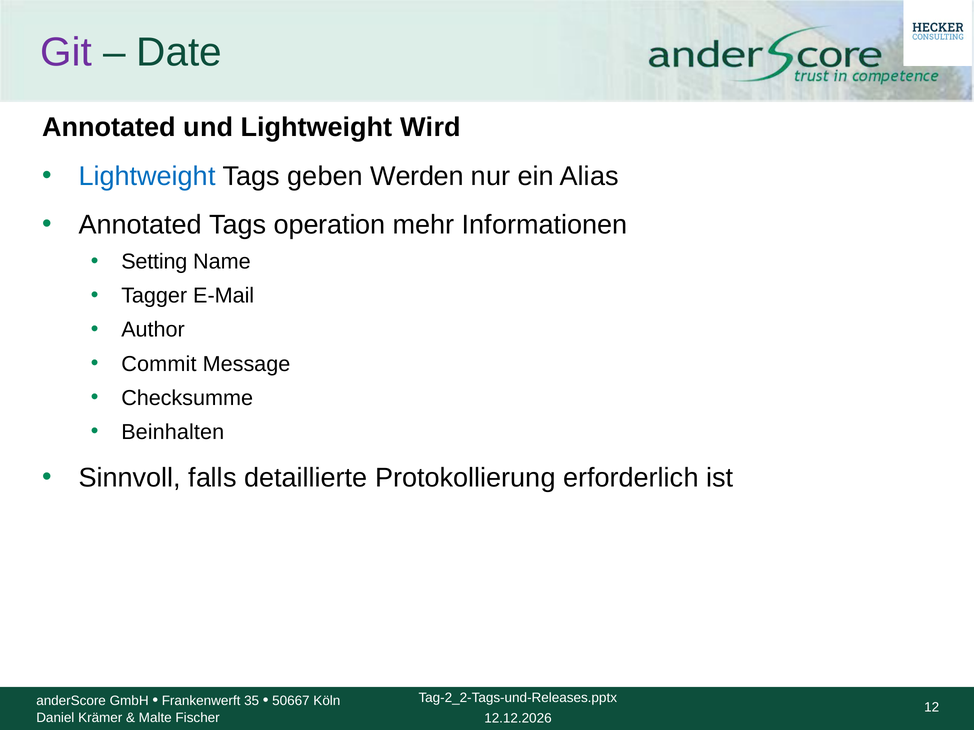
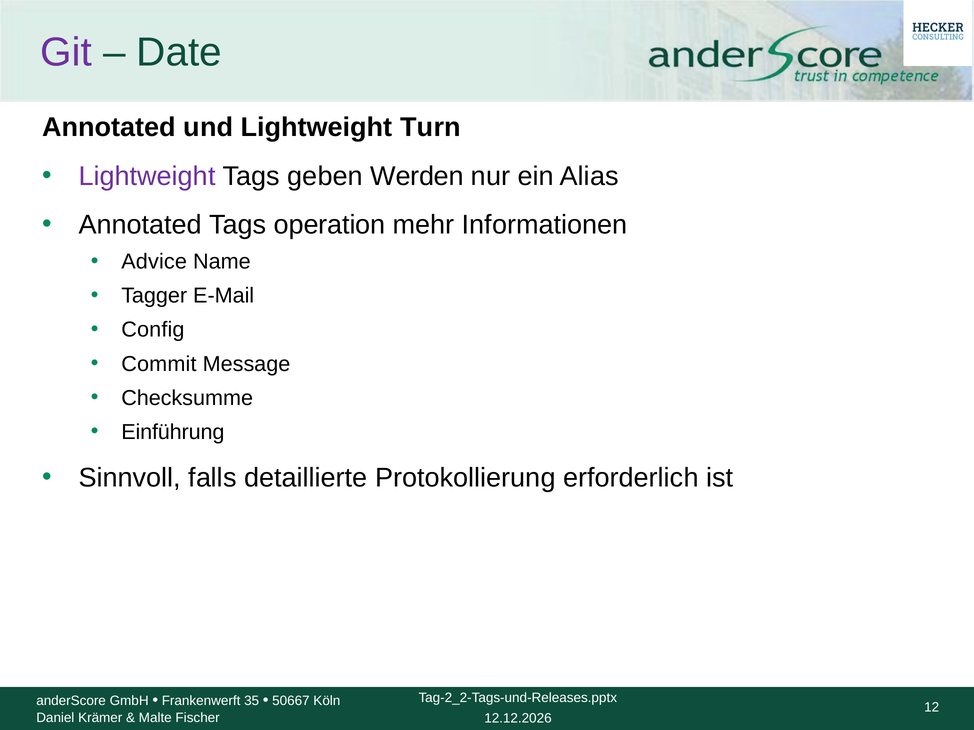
Wird: Wird -> Turn (430, 128)
Lightweight colour: blue -> purple (147, 176)
Setting: Setting -> Advice (154, 262)
Author: Author -> Config (153, 330)
Beinhalten: Beinhalten -> Einführung (173, 432)
